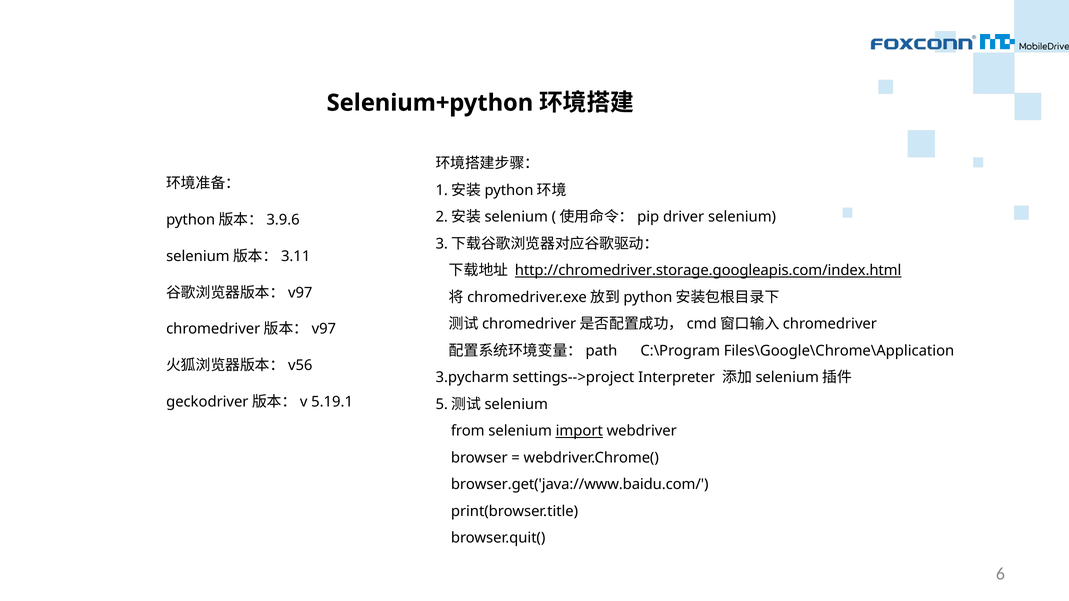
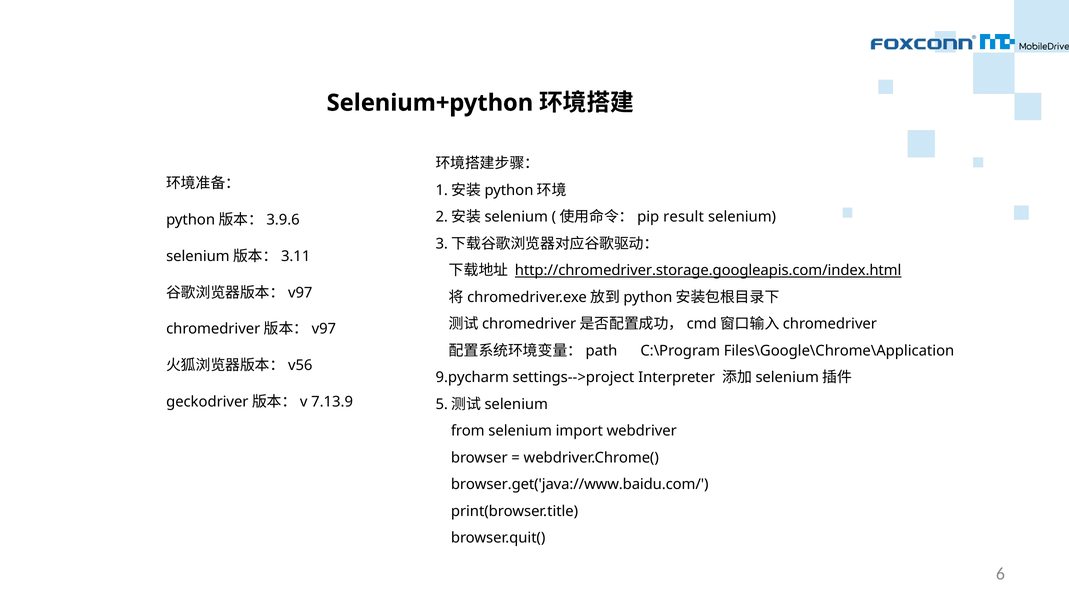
driver: driver -> result (684, 217)
3.pycharm: 3.pycharm -> 9.pycharm (472, 378)
5.19.1: 5.19.1 -> 7.13.9 (332, 402)
import underline: present -> none (579, 431)
